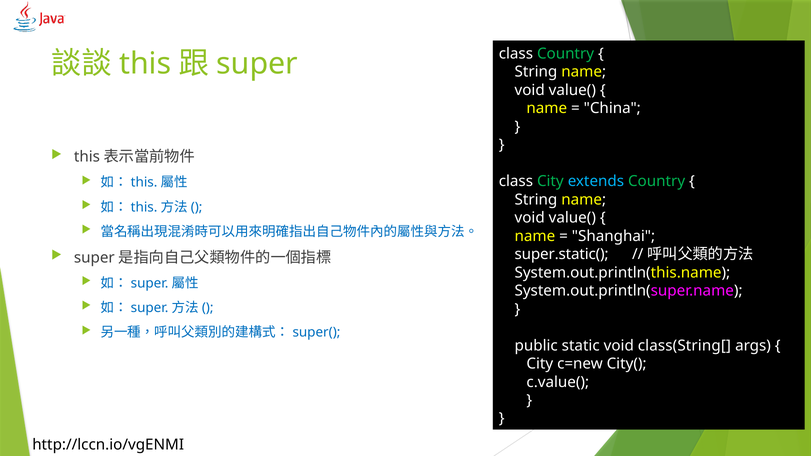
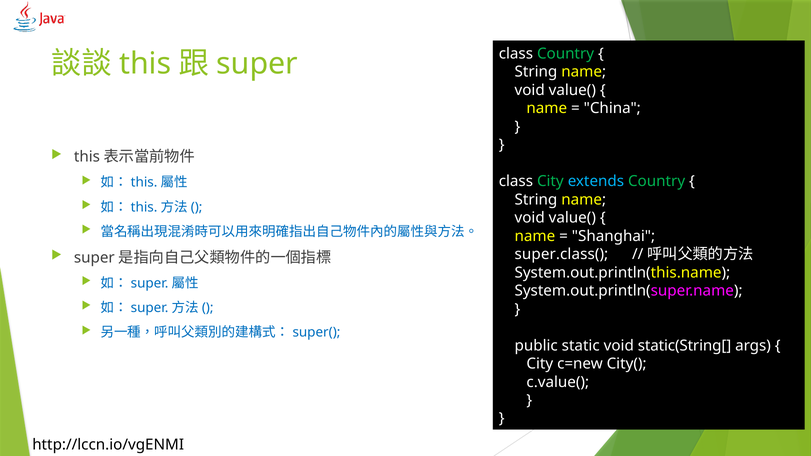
super.static(: super.static( -> super.class( (561, 254)
class(String[: class(String[ -> static(String[ (685, 346)
